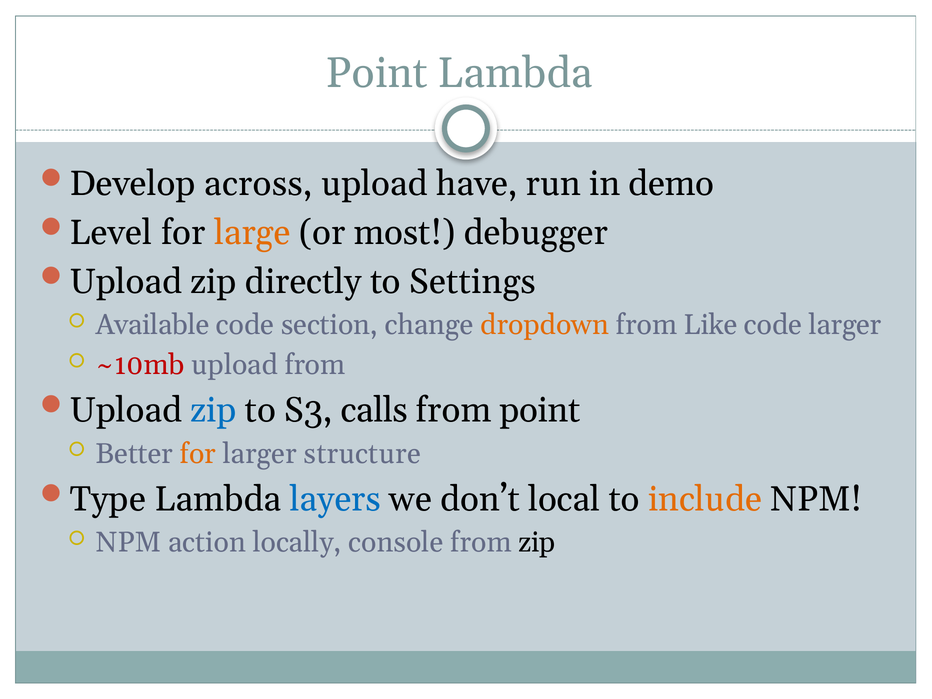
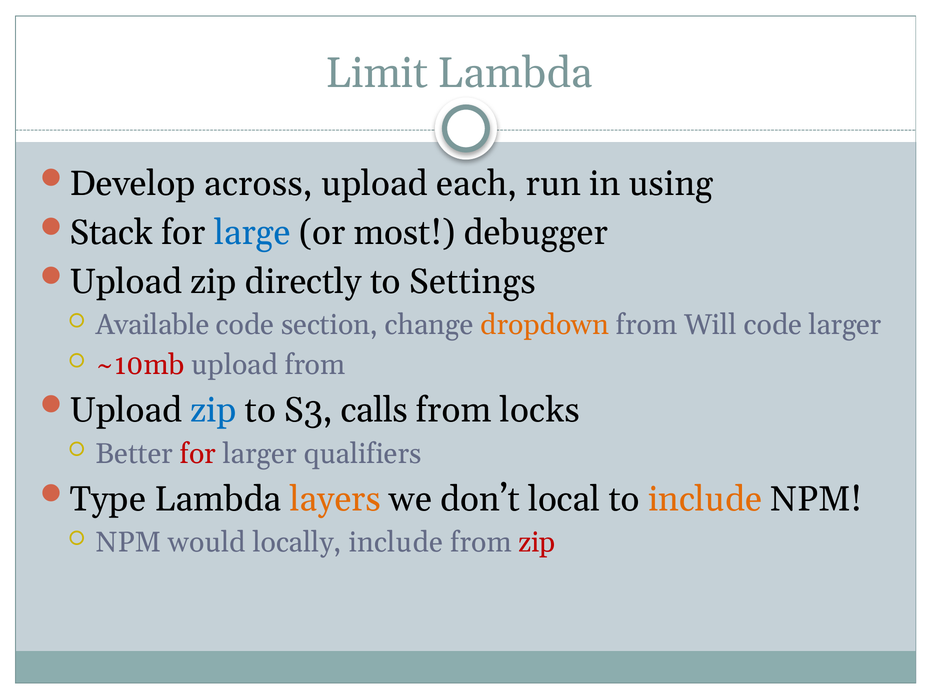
Point: Point -> Limit (377, 73)
have: have -> each (477, 184)
demo: demo -> using (671, 184)
Level: Level -> Stack (111, 233)
large colour: orange -> blue (252, 233)
Like: Like -> Will (710, 325)
from point: point -> locks (540, 410)
for colour: orange -> red (198, 454)
structure: structure -> qualifiers (363, 454)
layers colour: blue -> orange (335, 499)
action: action -> would (207, 542)
locally console: console -> include (396, 542)
zip colour: black -> red (537, 542)
